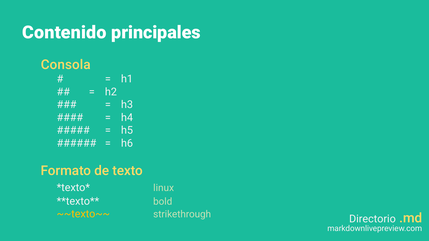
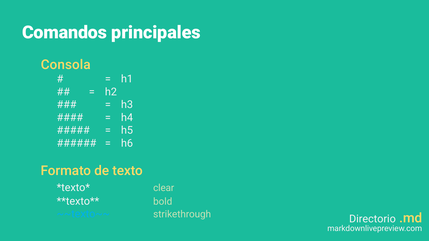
Contenido: Contenido -> Comandos (65, 33)
linux: linux -> clear (164, 188)
~~texto~~ colour: yellow -> light blue (83, 214)
